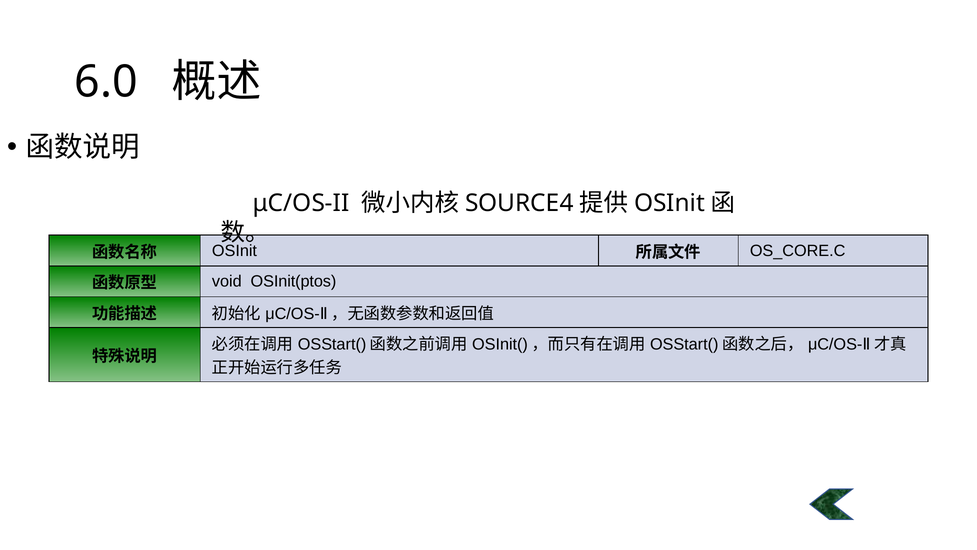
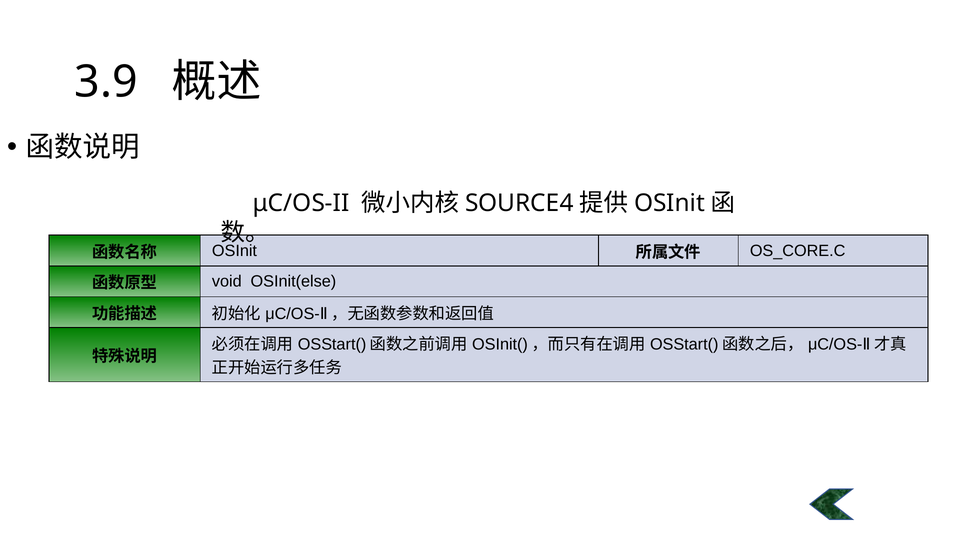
6.0: 6.0 -> 3.9 (106, 82)
OSInit(ptos: OSInit(ptos -> OSInit(else (293, 281)
